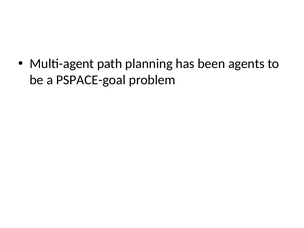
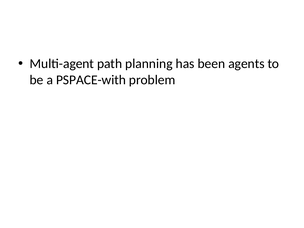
PSPACE-goal: PSPACE-goal -> PSPACE-with (91, 80)
